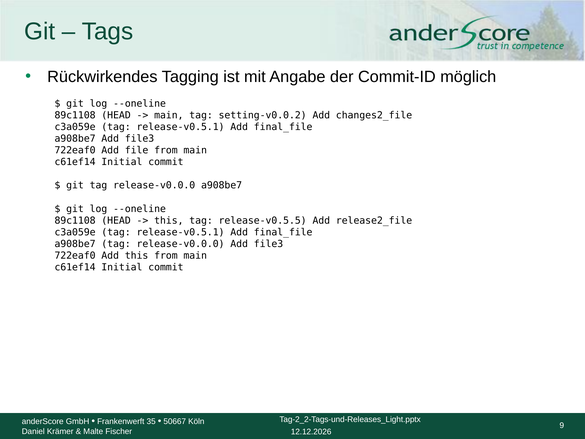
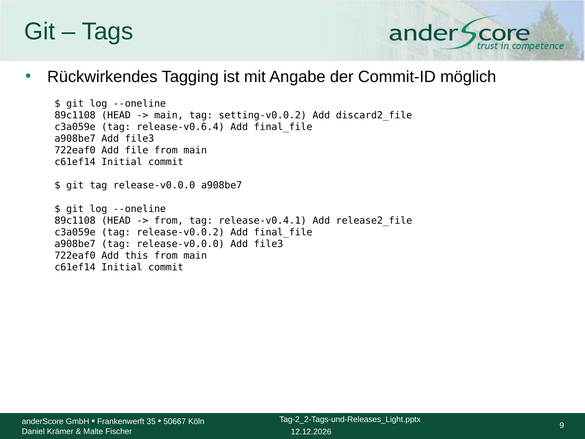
changes2_file: changes2_file -> discard2_file (374, 115)
release-v0.5.1: release-v0.5.1 -> release-v0.6.4 (181, 127)
this: this -> from (169, 220)
release-v0.5.5: release-v0.5.5 -> release-v0.4.1 (263, 220)
release-v0.5.1: release-v0.5.1 -> release-v0.0.2 (181, 232)
